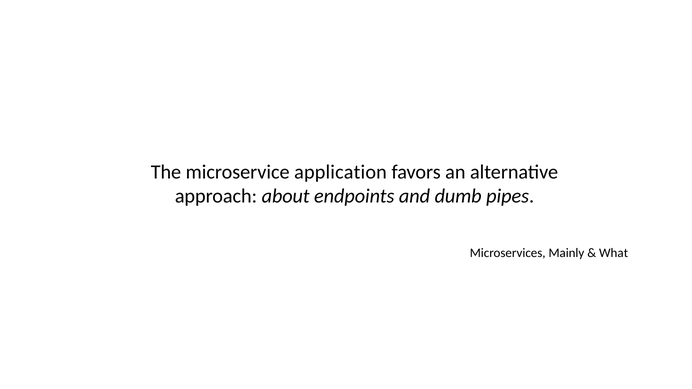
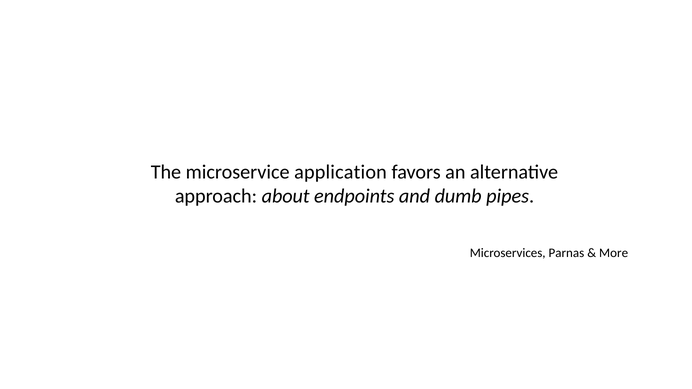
Mainly: Mainly -> Parnas (566, 253)
What: What -> More (614, 253)
